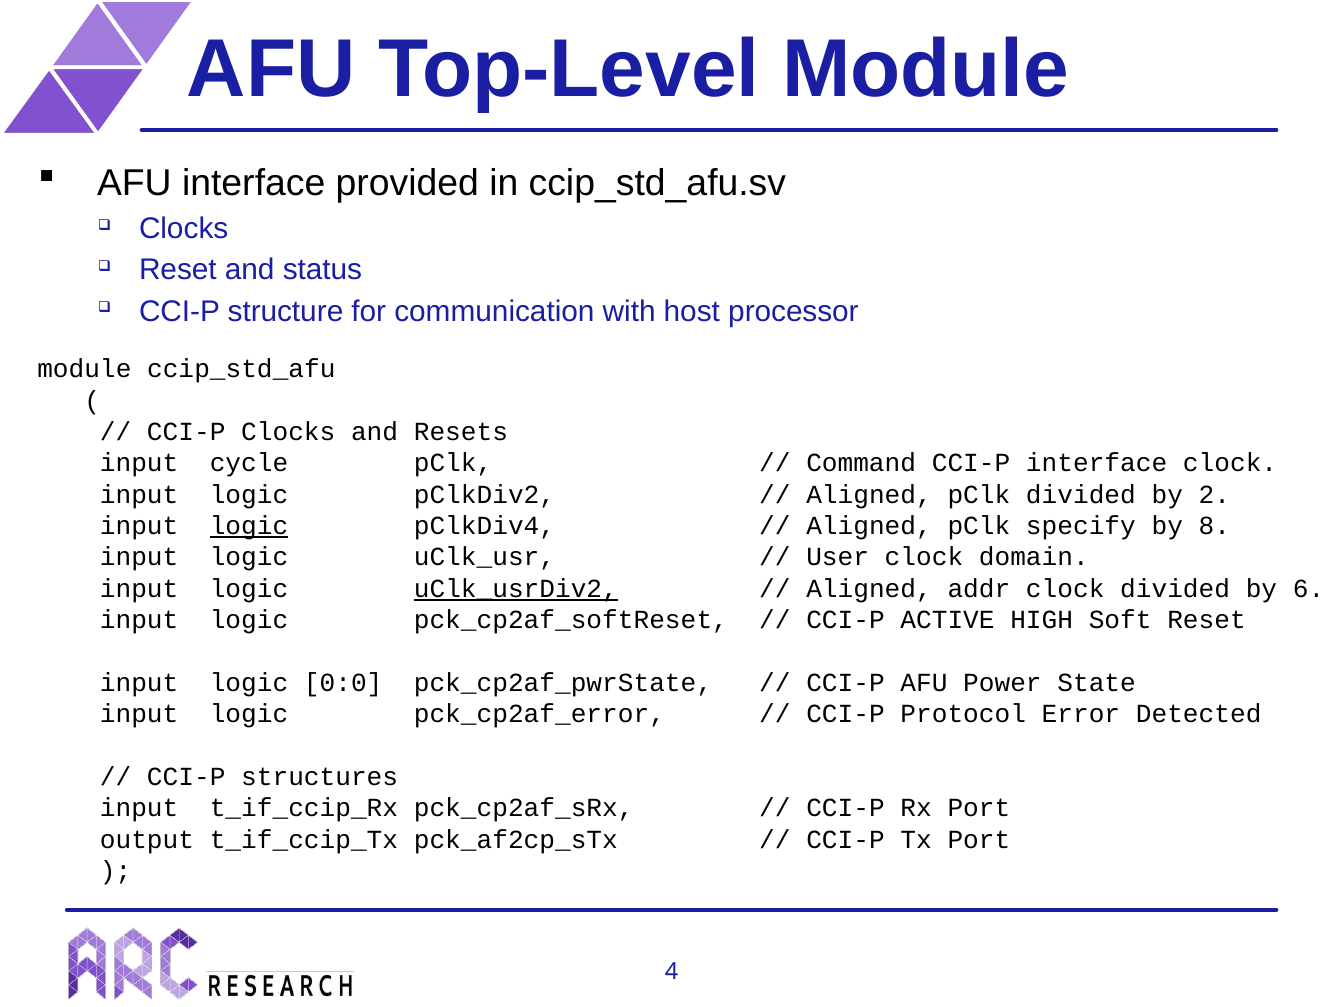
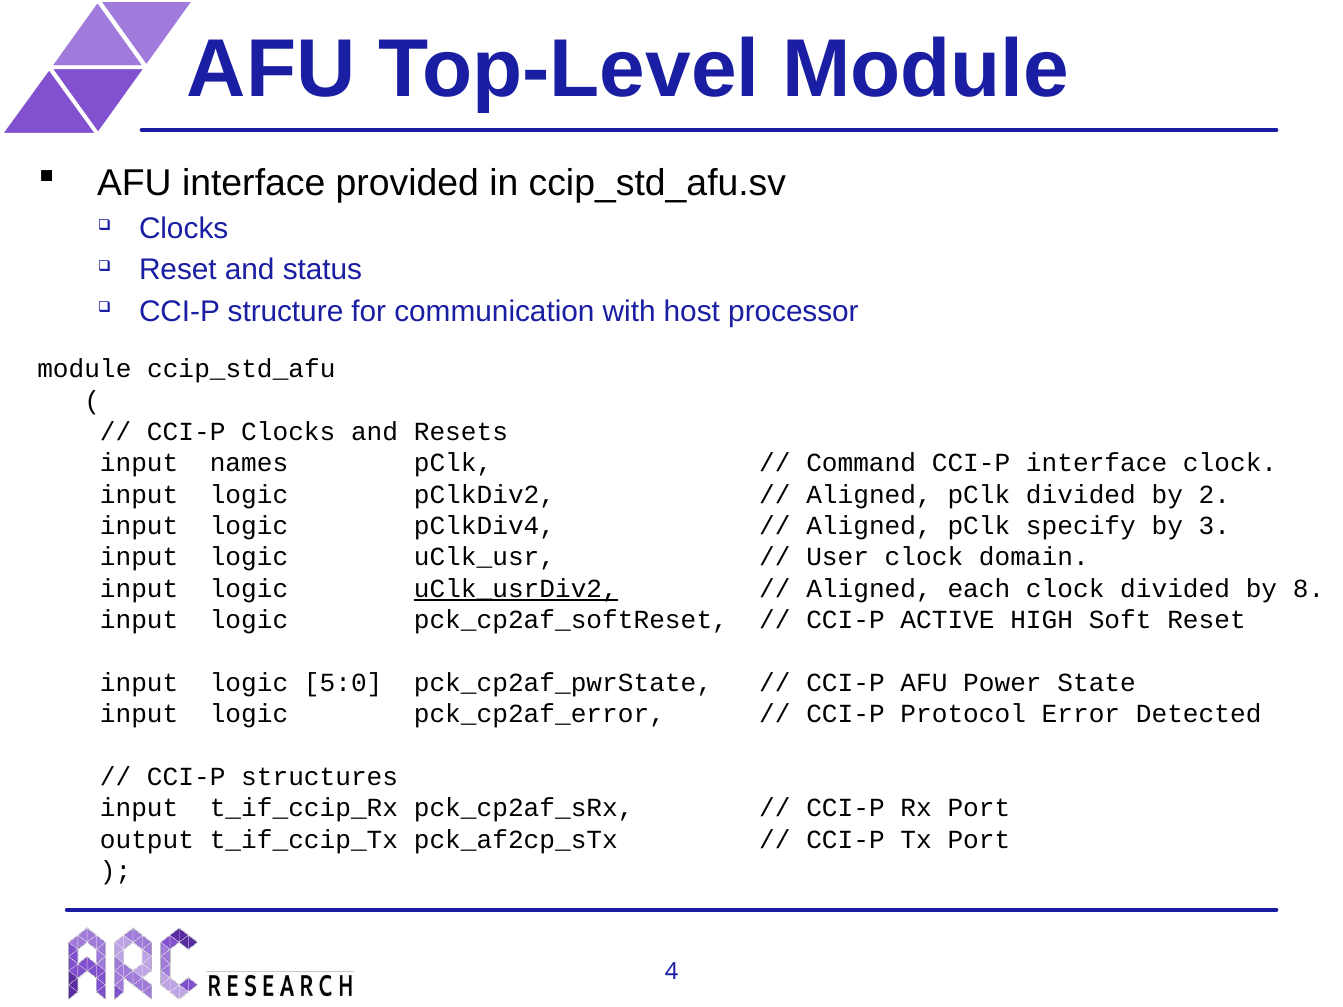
cycle: cycle -> names (249, 463)
logic underline: present -> none (249, 526)
8: 8 -> 3 (1214, 526)
addr: addr -> each (979, 589)
6: 6 -> 8 (1309, 589)
0:0: 0:0 -> 5:0 (343, 683)
